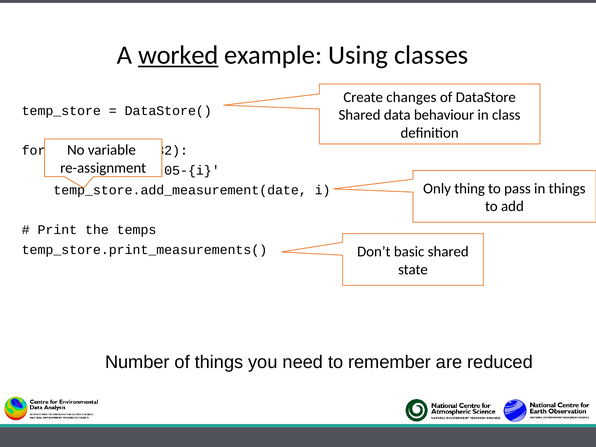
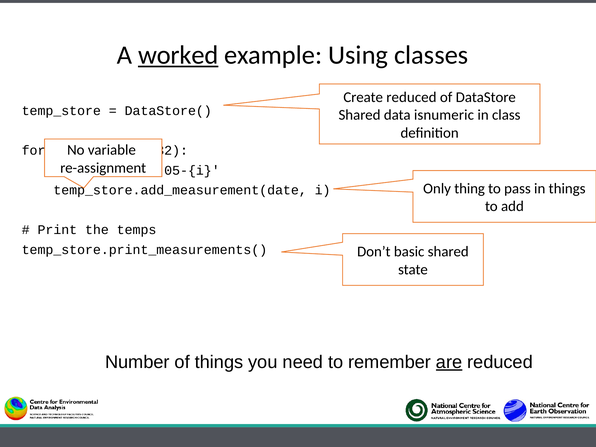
Create changes: changes -> reduced (411, 97)
behaviour: behaviour -> isnumeric (444, 115)
are underline: none -> present (449, 362)
